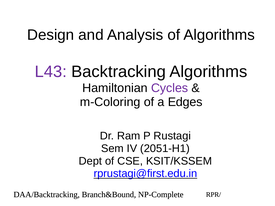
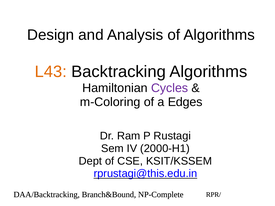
L43 colour: purple -> orange (51, 72)
2051-H1: 2051-H1 -> 2000-H1 (165, 149)
rprustagi@first.edu.in: rprustagi@first.edu.in -> rprustagi@this.edu.in (145, 174)
